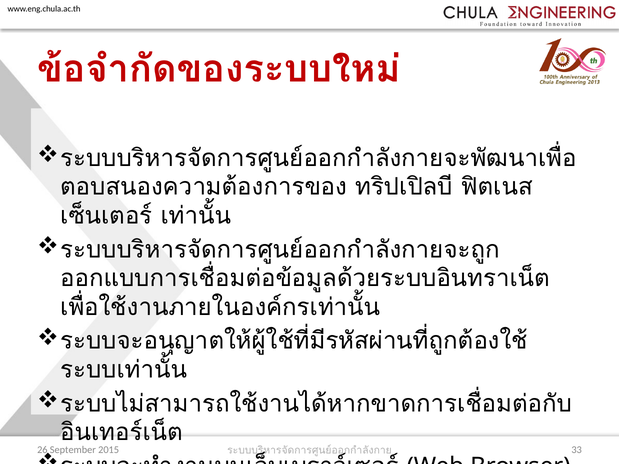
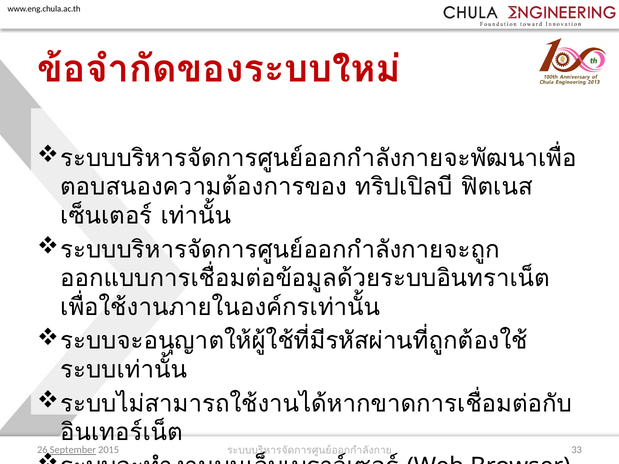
September underline: none -> present (73, 450)
